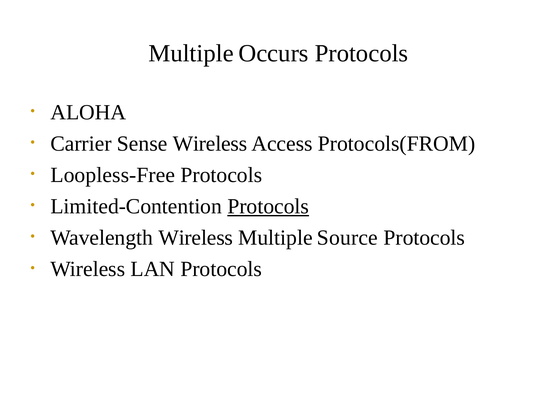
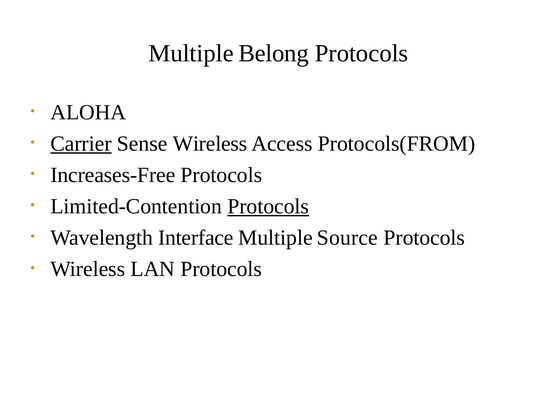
Occurs: Occurs -> Belong (274, 53)
Carrier underline: none -> present (81, 144)
Loopless-Free: Loopless-Free -> Increases-Free (113, 175)
Wavelength Wireless: Wireless -> Interface (196, 238)
